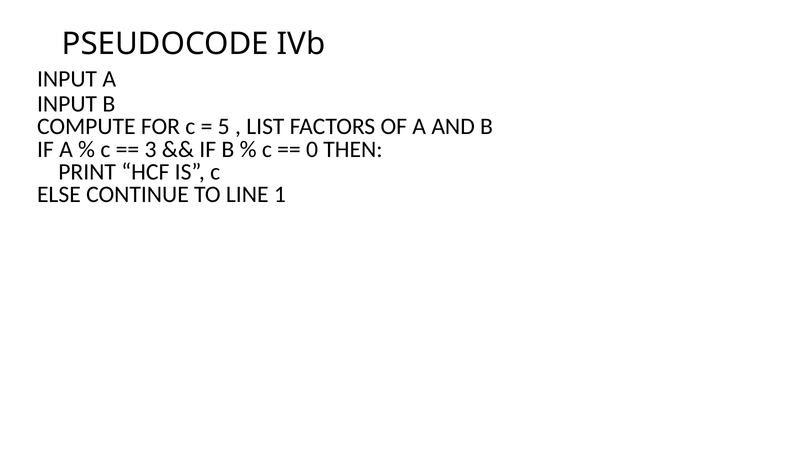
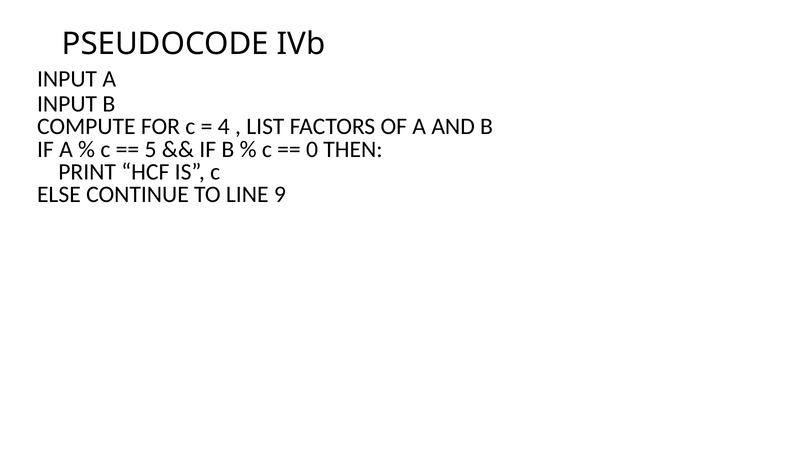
5: 5 -> 4 (224, 127)
3: 3 -> 5 (151, 149)
1: 1 -> 9 (280, 195)
